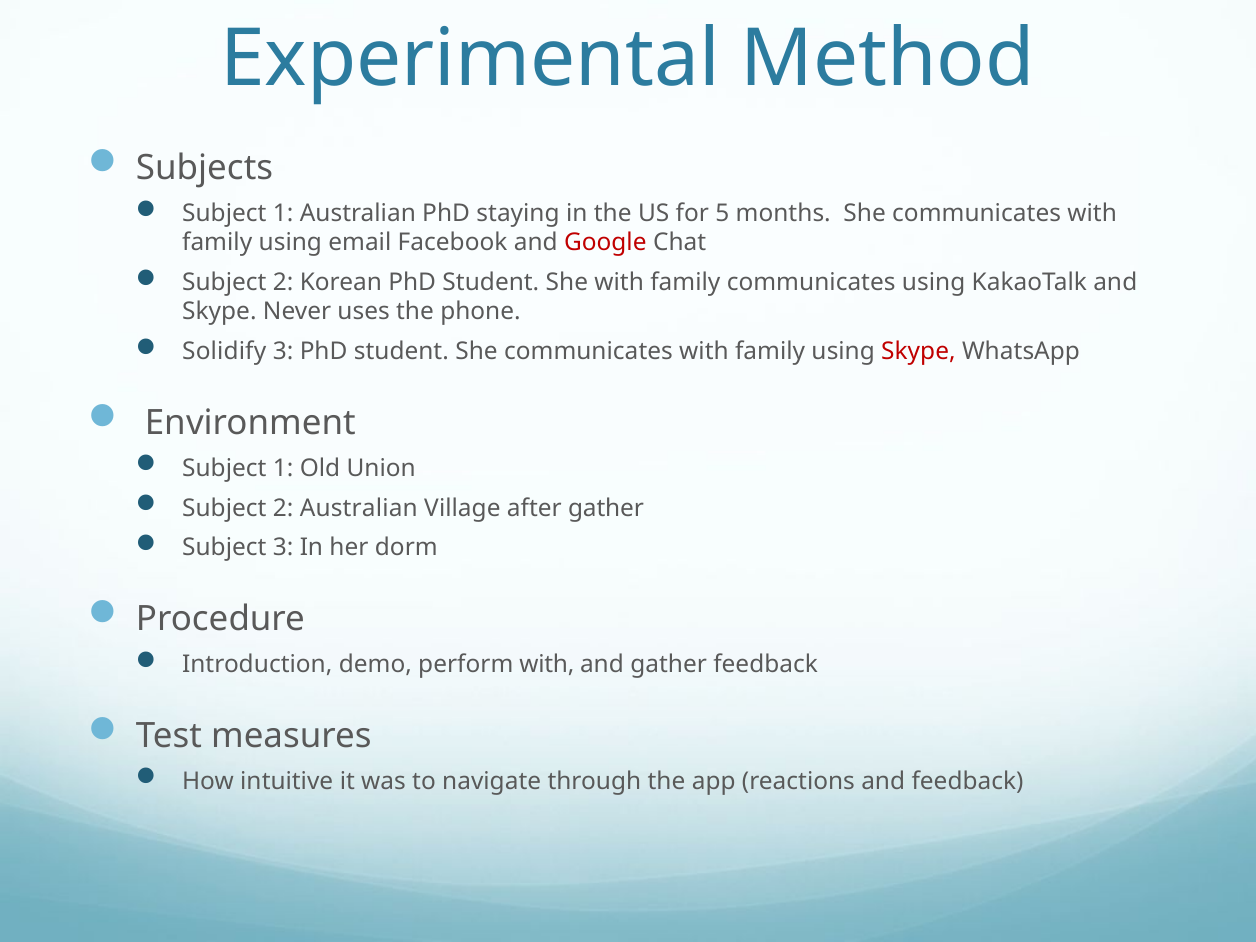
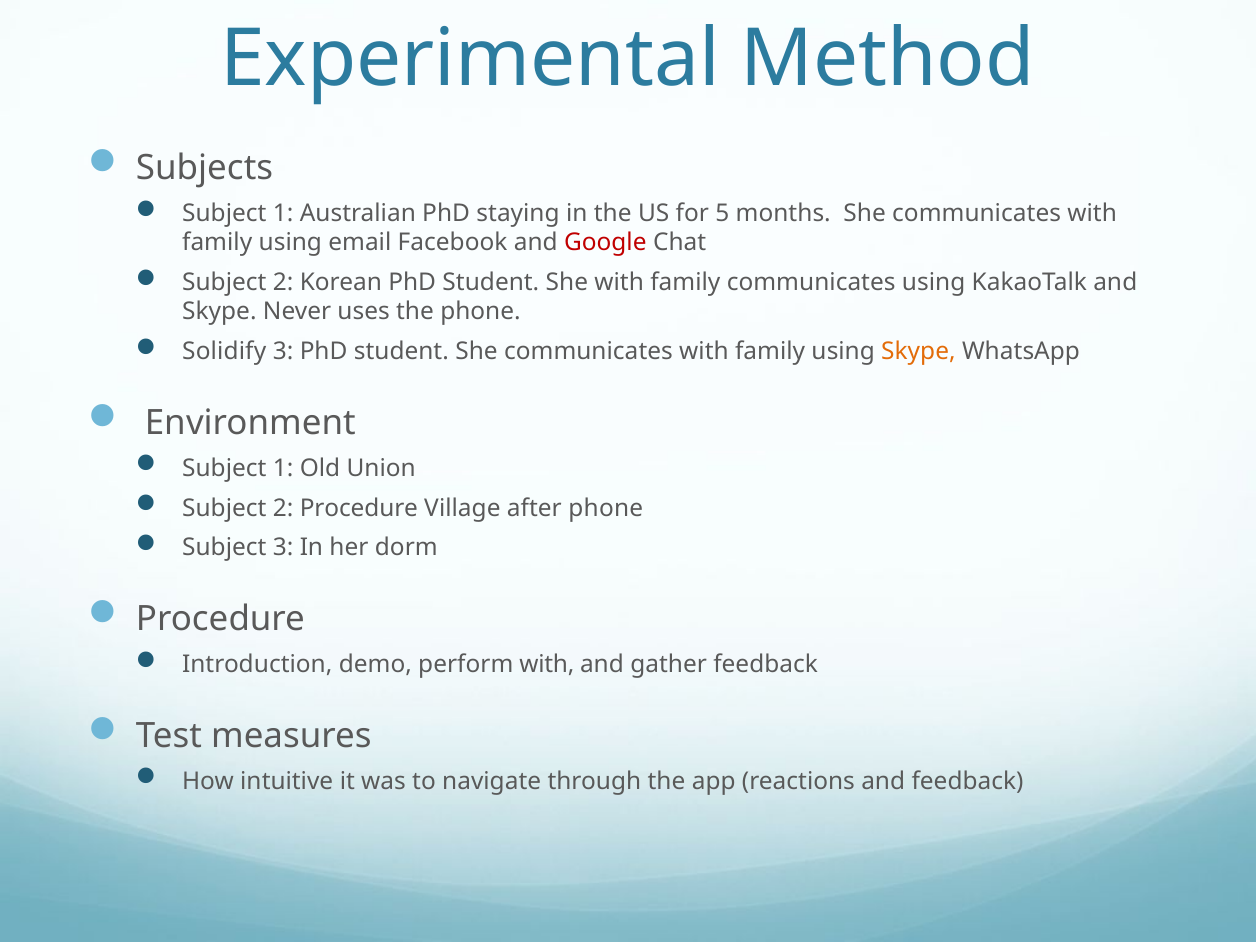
Skype colour: red -> orange (918, 352)
2 Australian: Australian -> Procedure (359, 508)
after gather: gather -> phone (606, 508)
